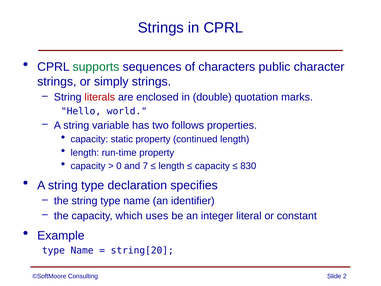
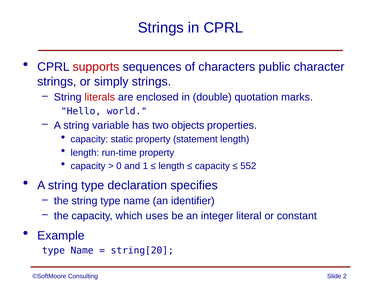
supports colour: green -> red (96, 67)
follows: follows -> objects (188, 125)
continued: continued -> statement (195, 139)
7: 7 -> 1 (145, 166)
830: 830 -> 552 (248, 166)
